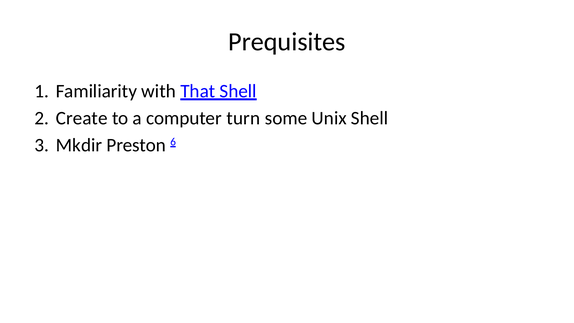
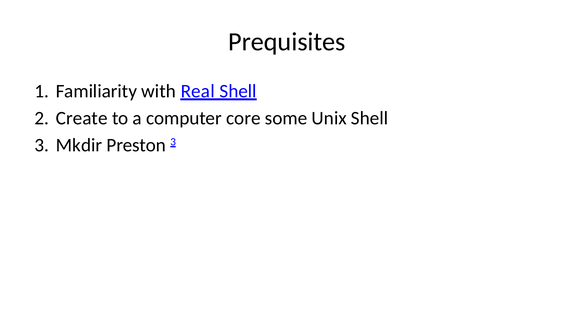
That: That -> Real (198, 91)
turn: turn -> core (243, 118)
Preston 6: 6 -> 3 (173, 142)
